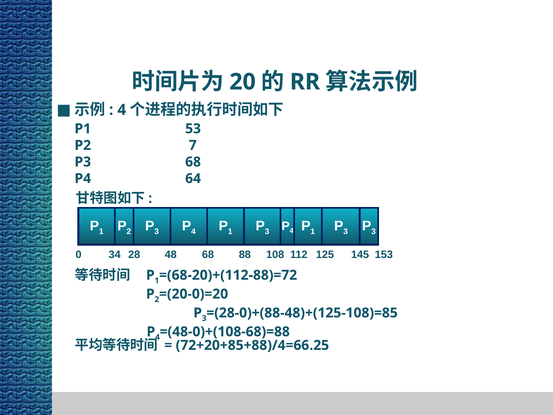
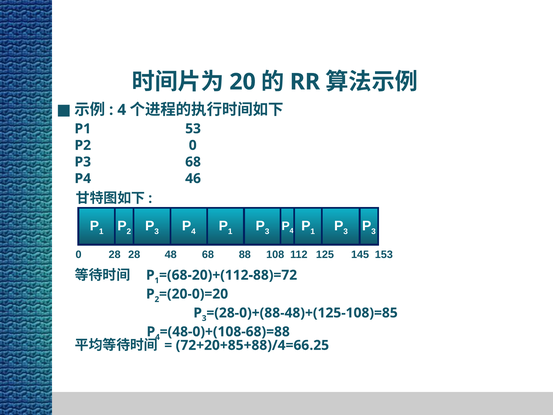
P2 7: 7 -> 0 (193, 145)
64: 64 -> 46 (193, 178)
0 34: 34 -> 28 (115, 255)
